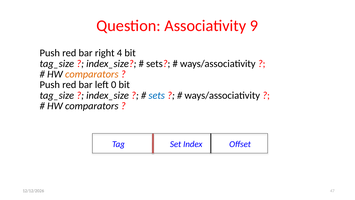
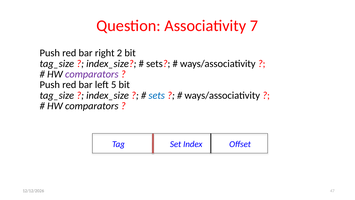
9: 9 -> 7 (254, 26)
4: 4 -> 2 (119, 53)
comparators colour: orange -> purple (92, 74)
0: 0 -> 5 (114, 85)
